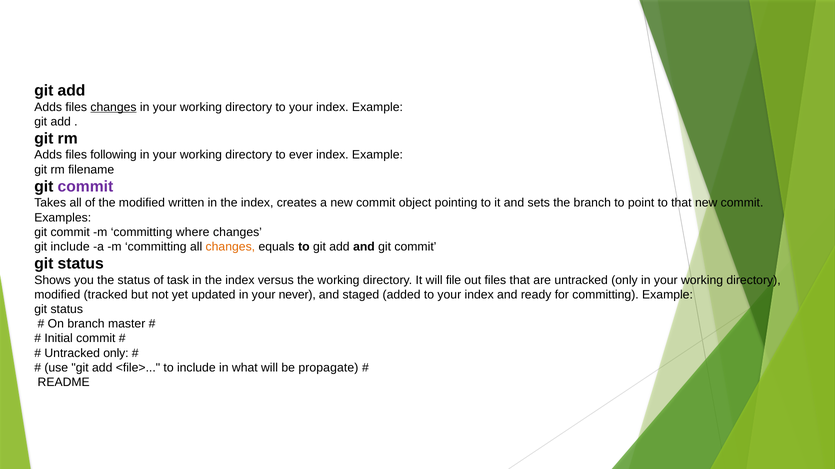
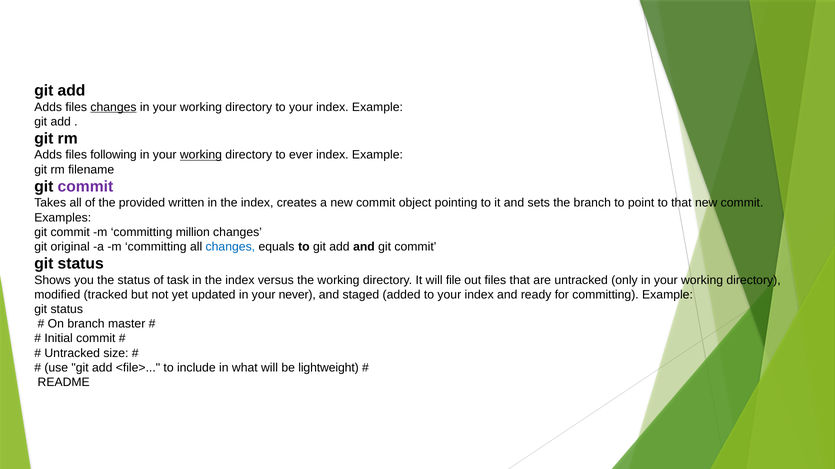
working underline: none -> present (201, 155)
the modified: modified -> provided (142, 203)
where: where -> million (193, 232)
git include: include -> original (70, 247)
changes colour: orange -> blue (230, 247)
only: only -> size (116, 354)
propagate: propagate -> lightweight (328, 368)
